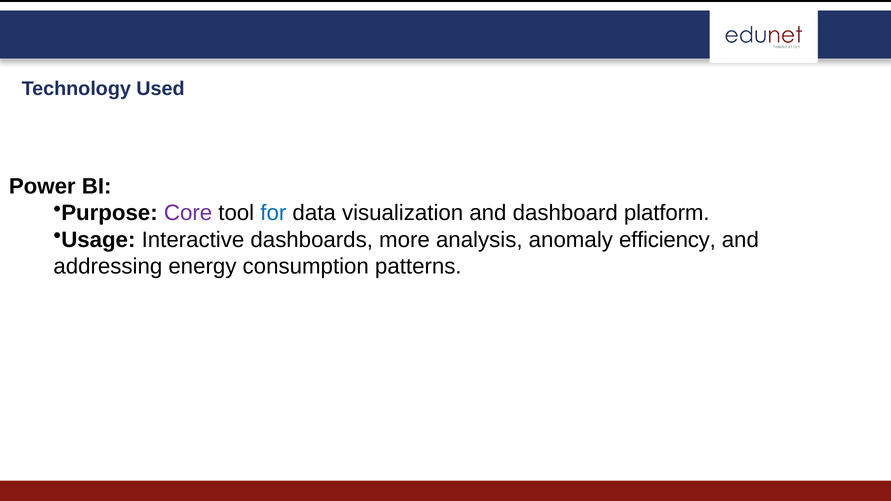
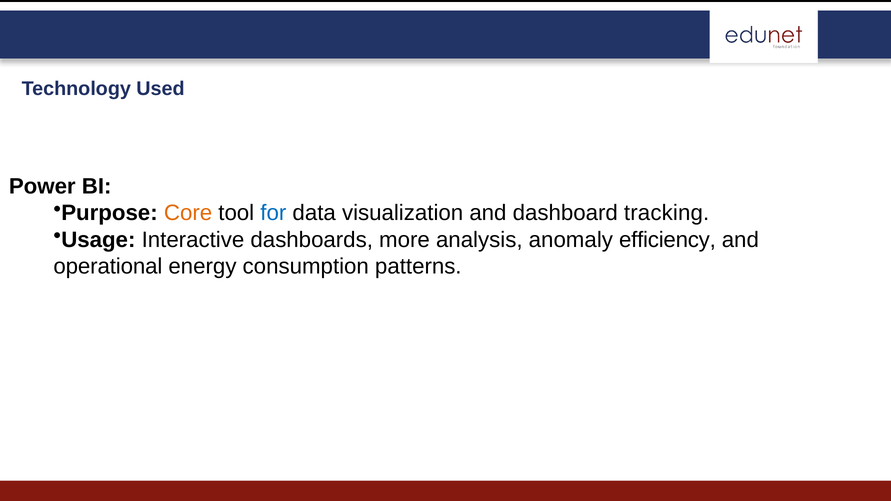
Core colour: purple -> orange (188, 213)
platform: platform -> tracking (667, 213)
addressing: addressing -> operational (108, 267)
